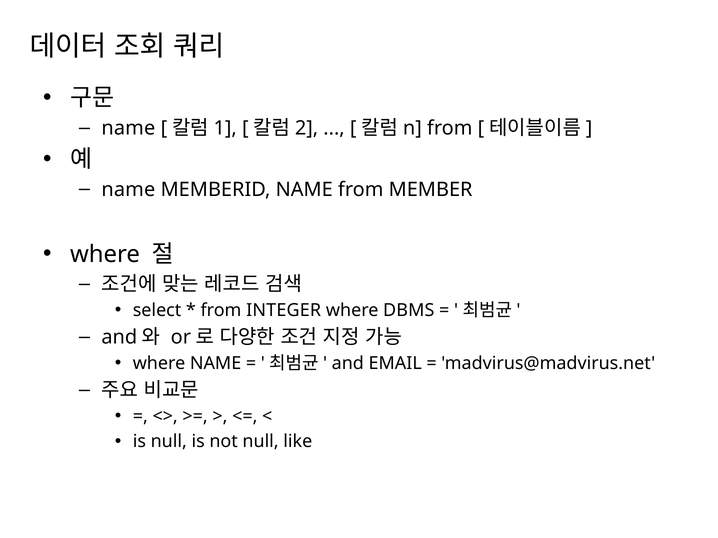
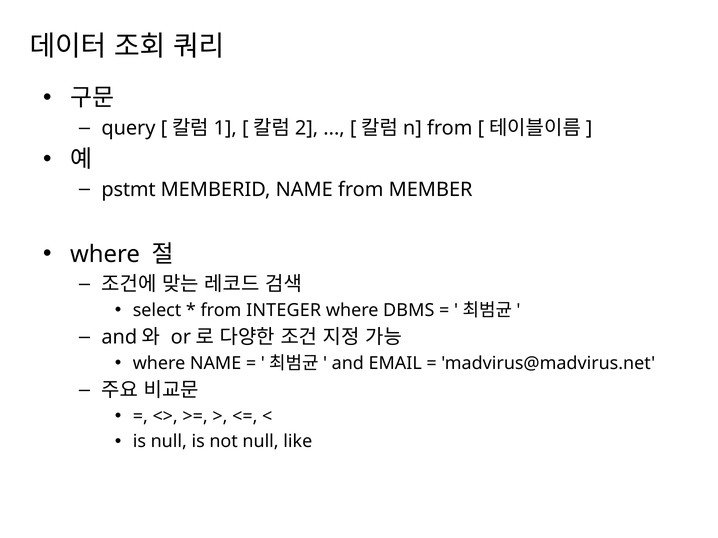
name: name -> query (128, 128)
name: name -> pstmt (129, 190)
